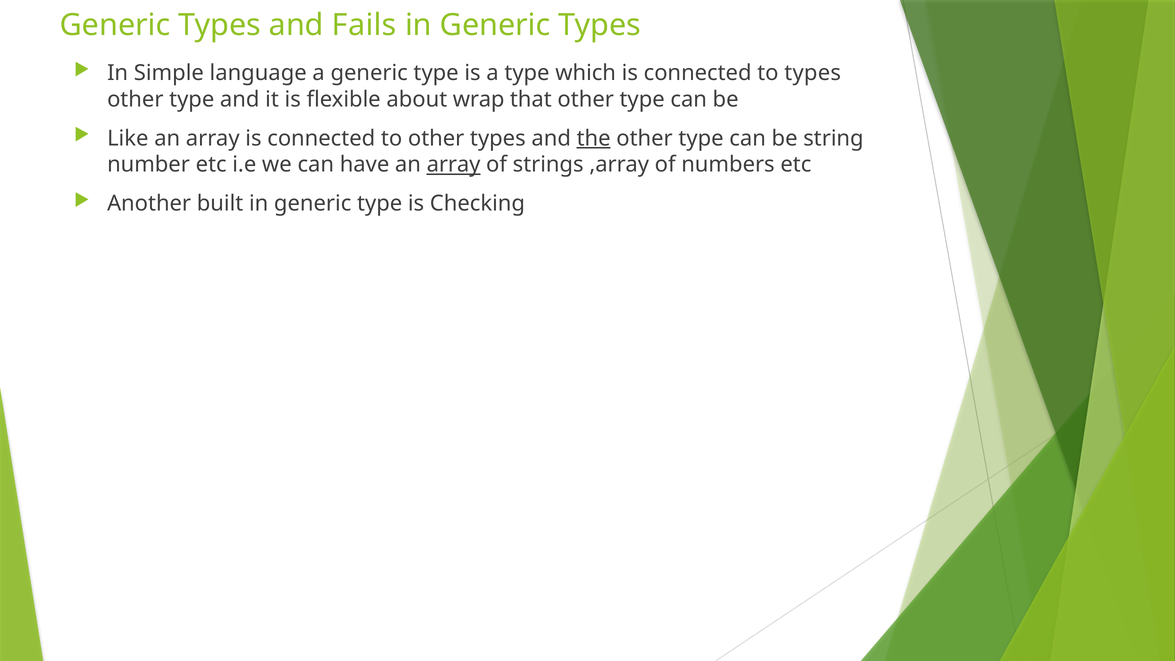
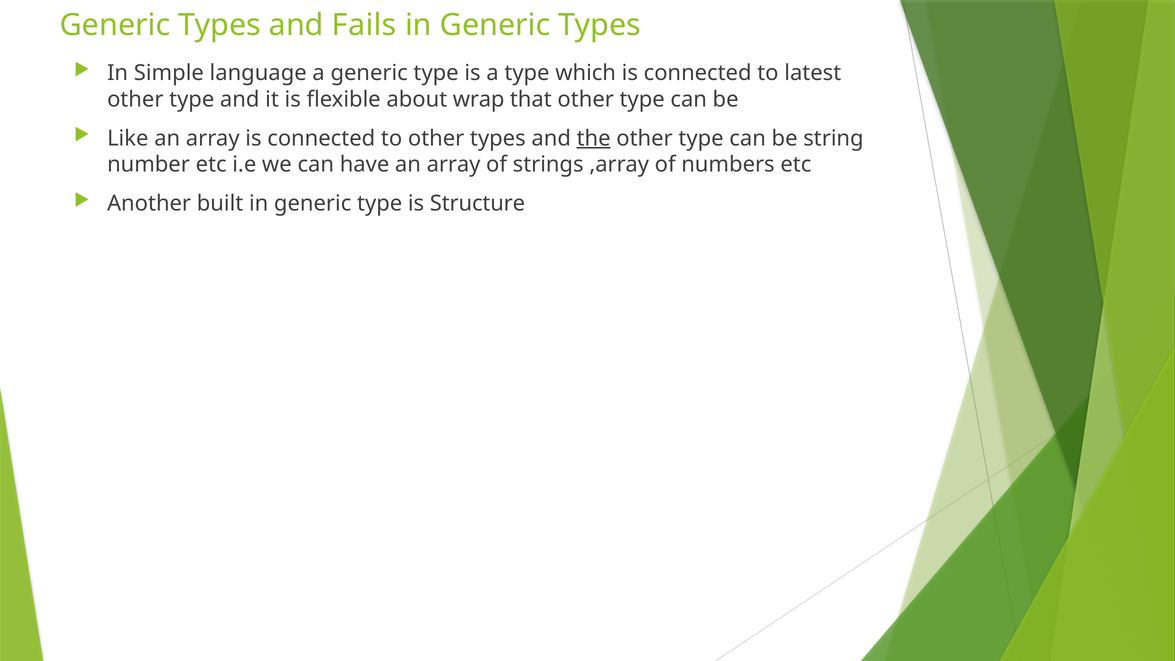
to types: types -> latest (813, 73)
array underline: present -> none (454, 165)
Checking: Checking -> Structure (477, 203)
